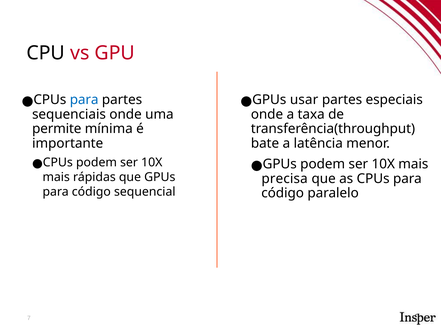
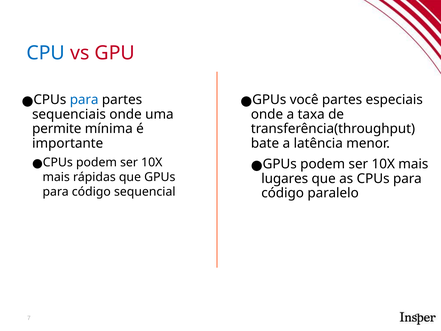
CPU colour: black -> blue (46, 53)
usar: usar -> você (304, 100)
precisa: precisa -> lugares (285, 178)
